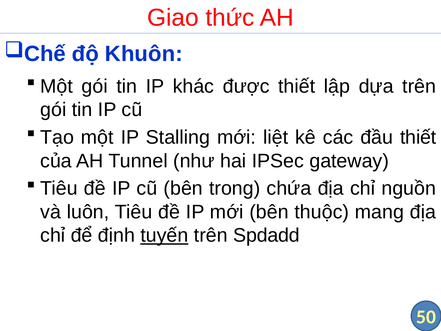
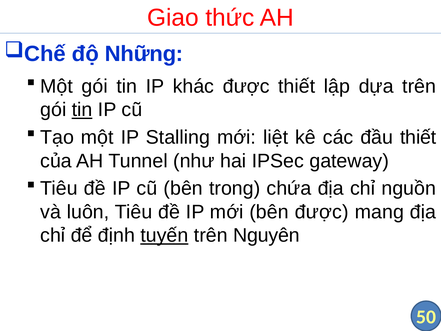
Khuôn: Khuôn -> Những (144, 54)
tin underline: none -> present (82, 110)
bên thuộc: thuộc -> được (322, 212)
Spdadd: Spdadd -> Nguyên (266, 235)
